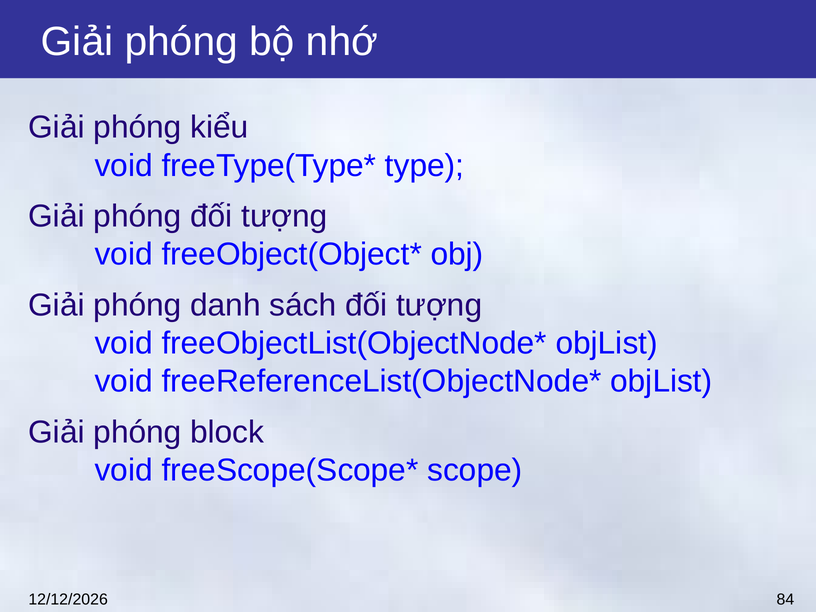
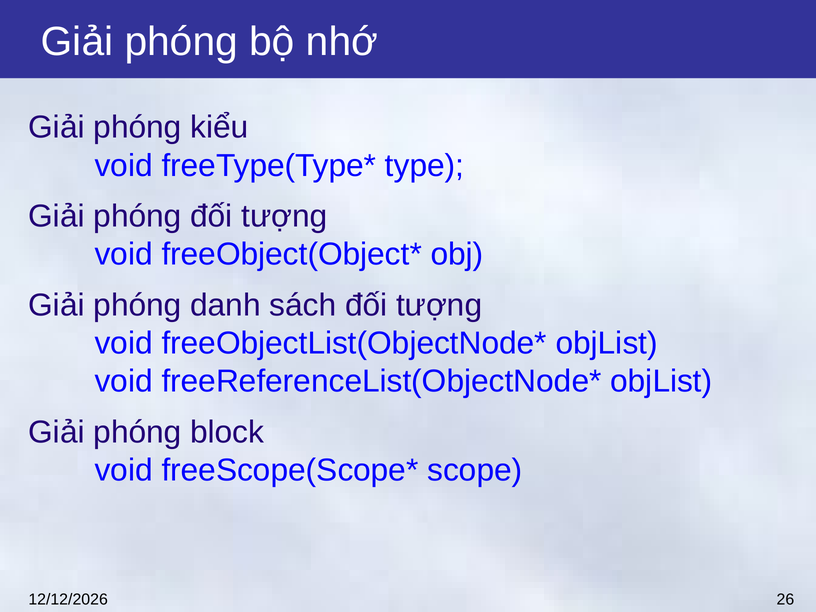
84: 84 -> 26 (785, 600)
